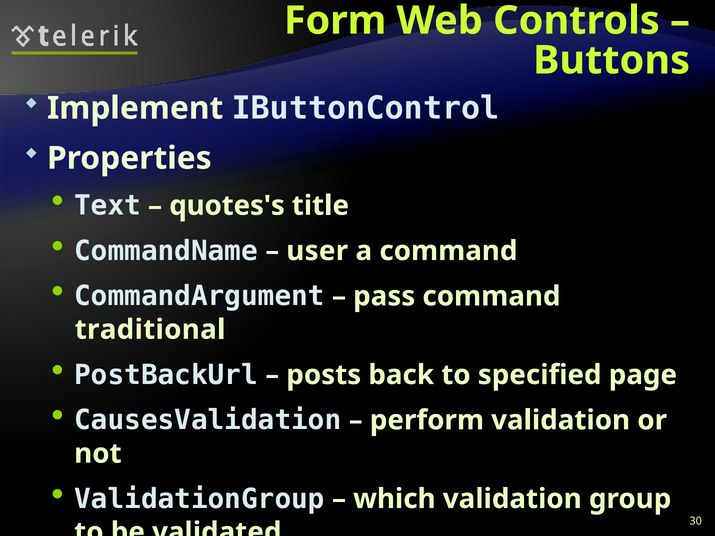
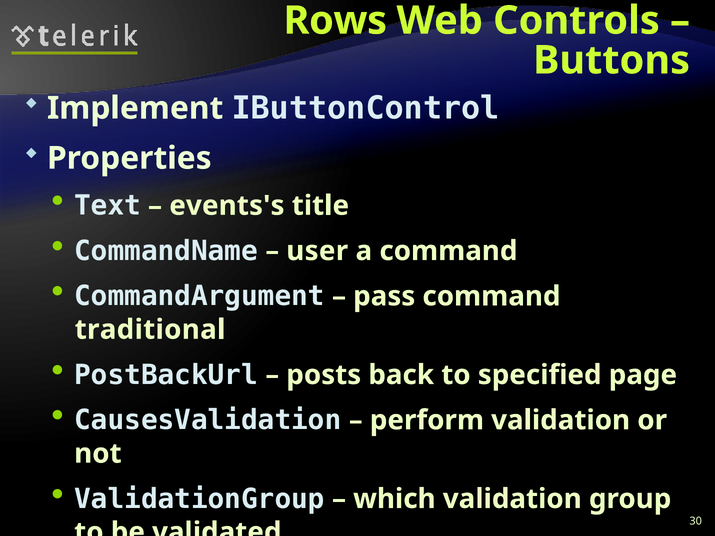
Form: Form -> Rows (335, 21)
quotes's: quotes's -> events's (227, 206)
